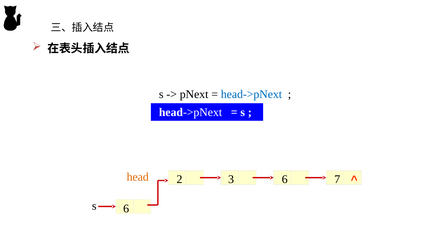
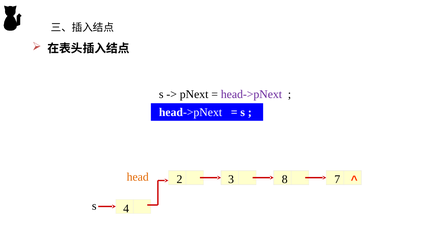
head->pNext colour: blue -> purple (251, 94)
3 6: 6 -> 8 (285, 179)
s 6: 6 -> 4 (126, 208)
